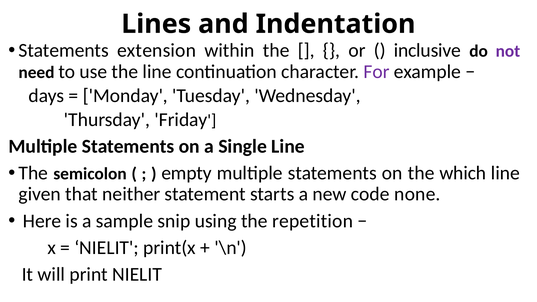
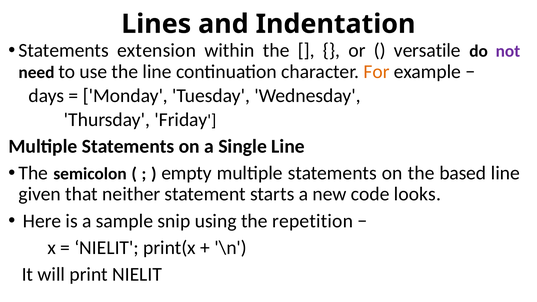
inclusive: inclusive -> versatile (427, 51)
For colour: purple -> orange (377, 72)
which: which -> based (463, 173)
none: none -> looks (417, 194)
